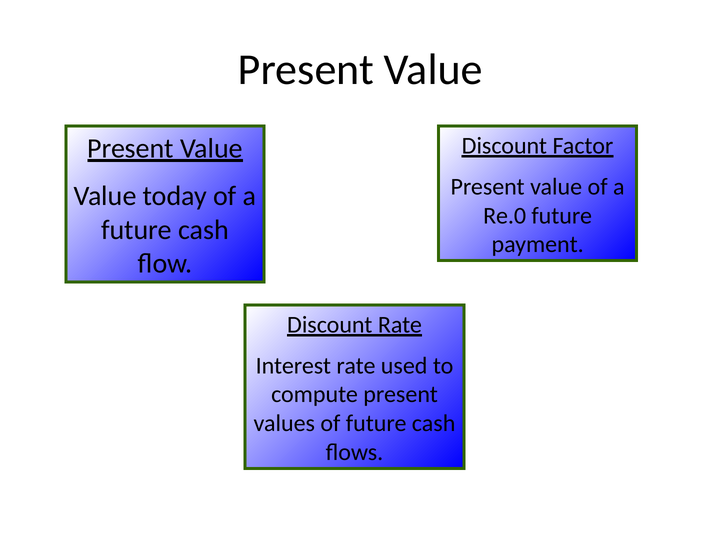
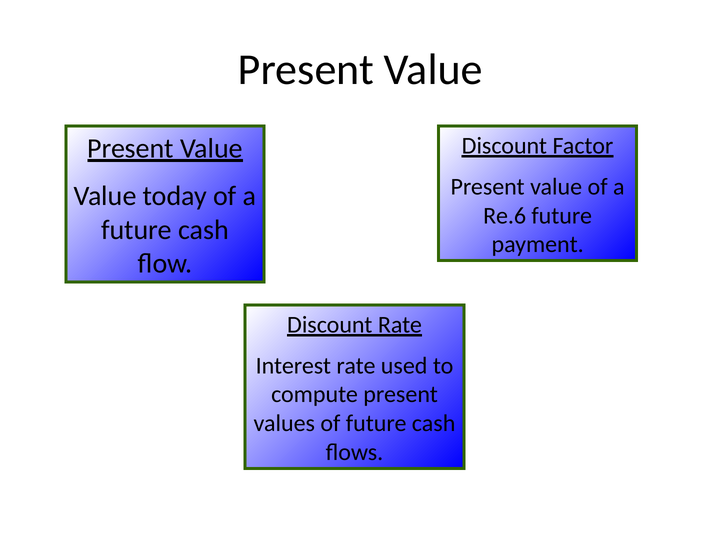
Re.0: Re.0 -> Re.6 (505, 215)
